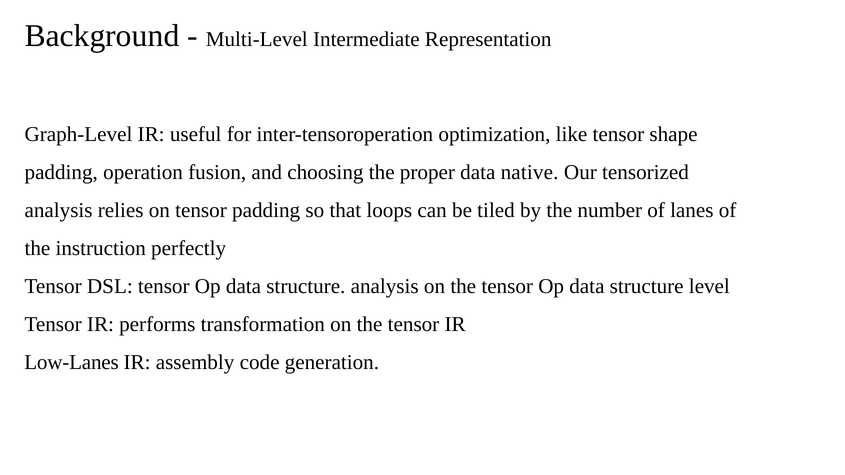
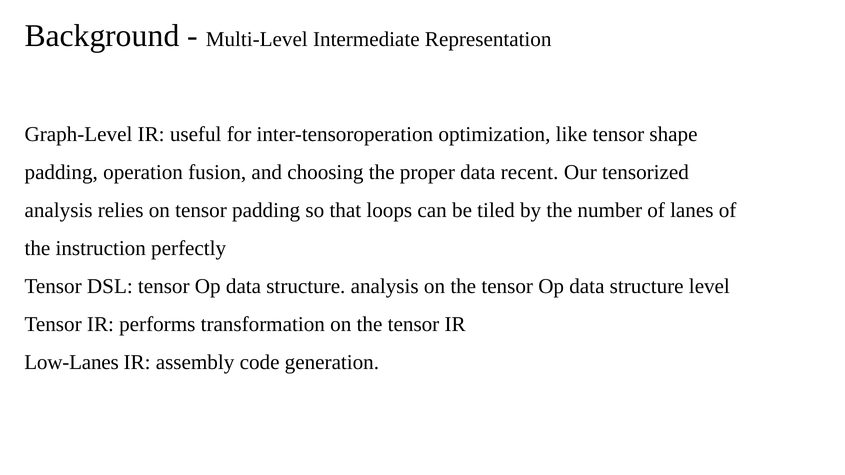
native: native -> recent (530, 172)
